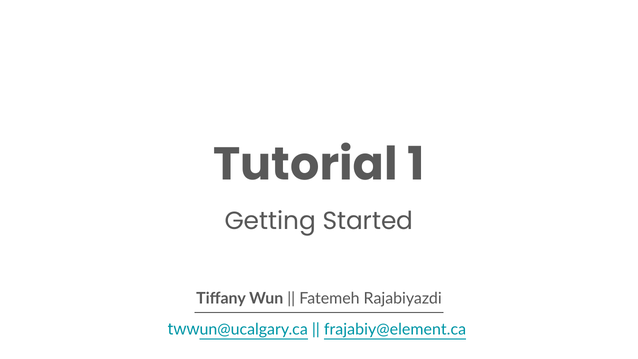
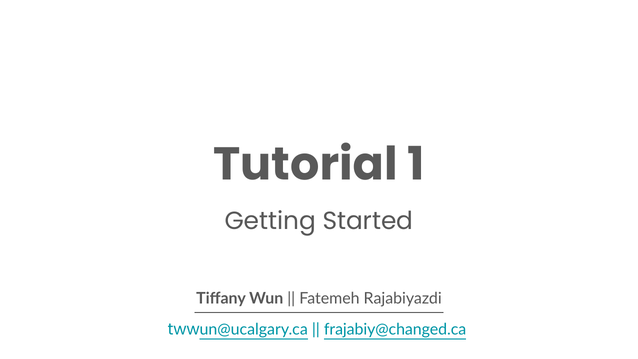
frajabiy@element.ca: frajabiy@element.ca -> frajabiy@changed.ca (395, 329)
